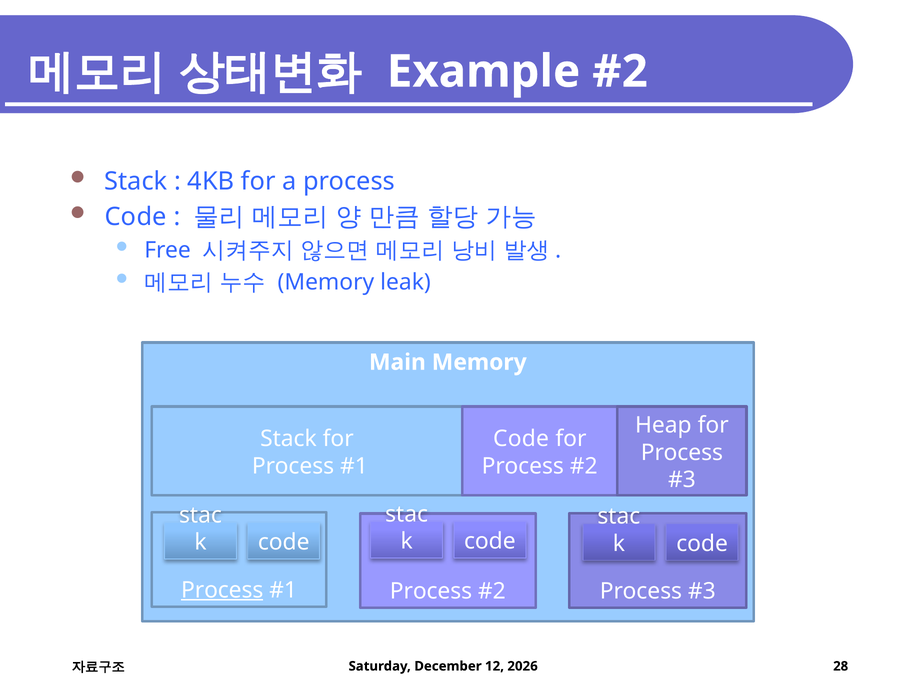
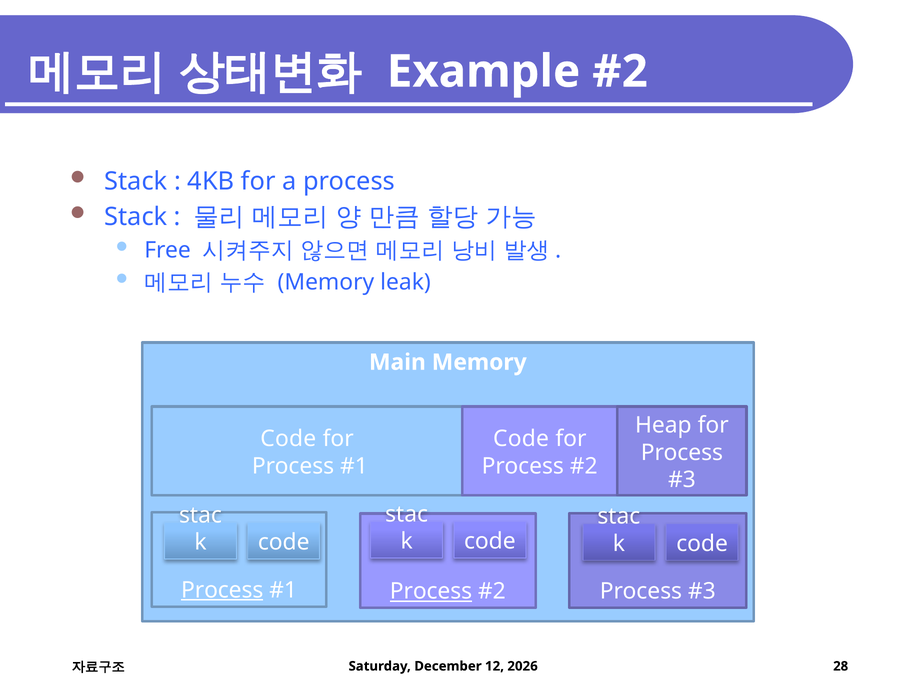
Code: Code -> Stack (136, 217)
Stack: Stack -> Code (288, 439)
Process underline: none -> present (431, 592)
